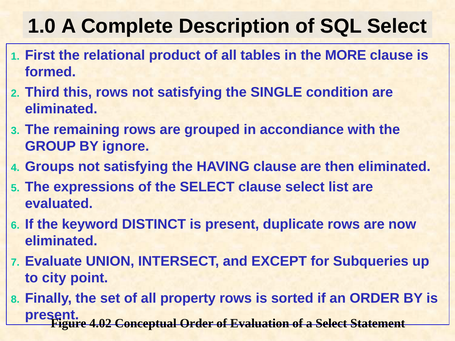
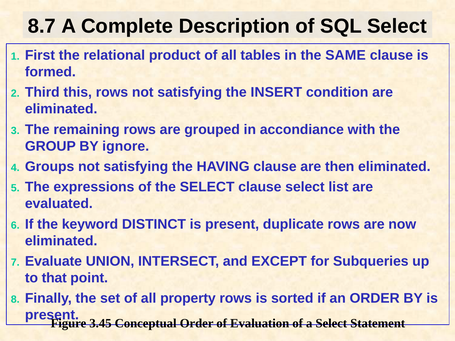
1.0: 1.0 -> 8.7 (42, 26)
MORE: MORE -> SAME (346, 55)
SINGLE: SINGLE -> INSERT (276, 92)
city: city -> that (54, 278)
4.02: 4.02 -> 3.45 (100, 324)
